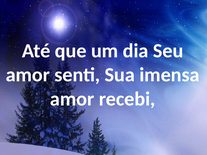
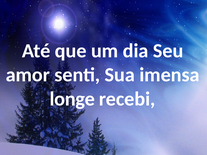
amor: amor -> longe (72, 99)
